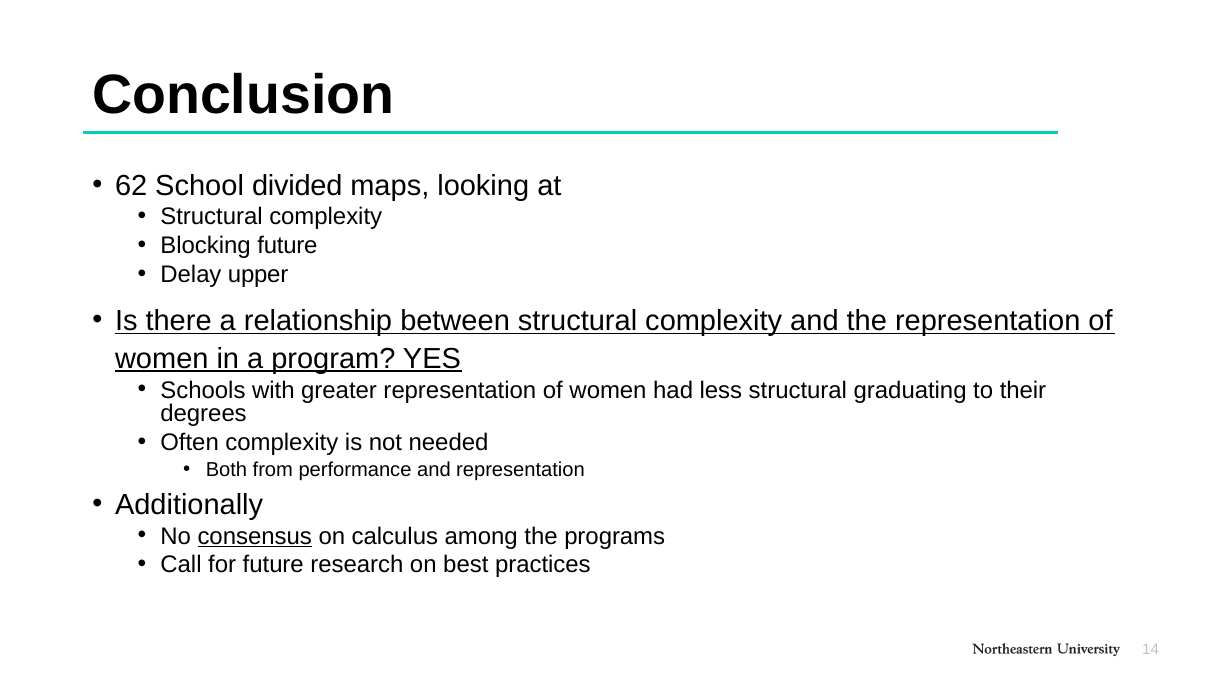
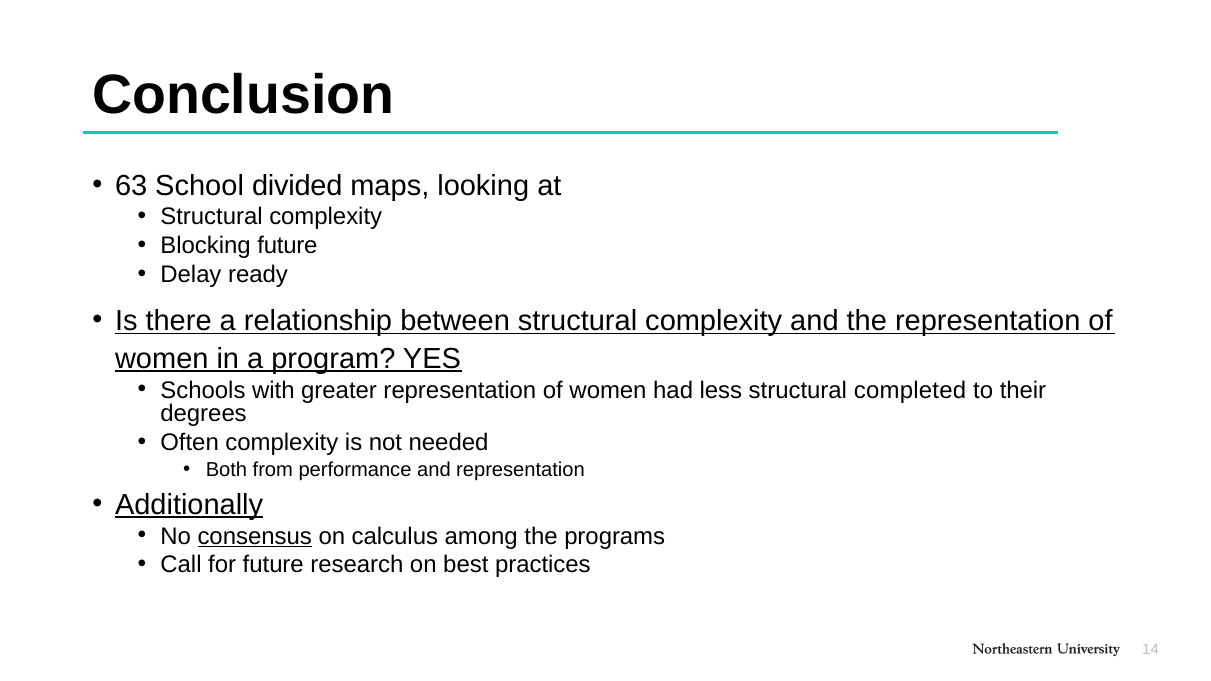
62: 62 -> 63 (131, 186)
upper: upper -> ready (258, 275)
graduating: graduating -> completed (910, 390)
Additionally underline: none -> present (189, 505)
